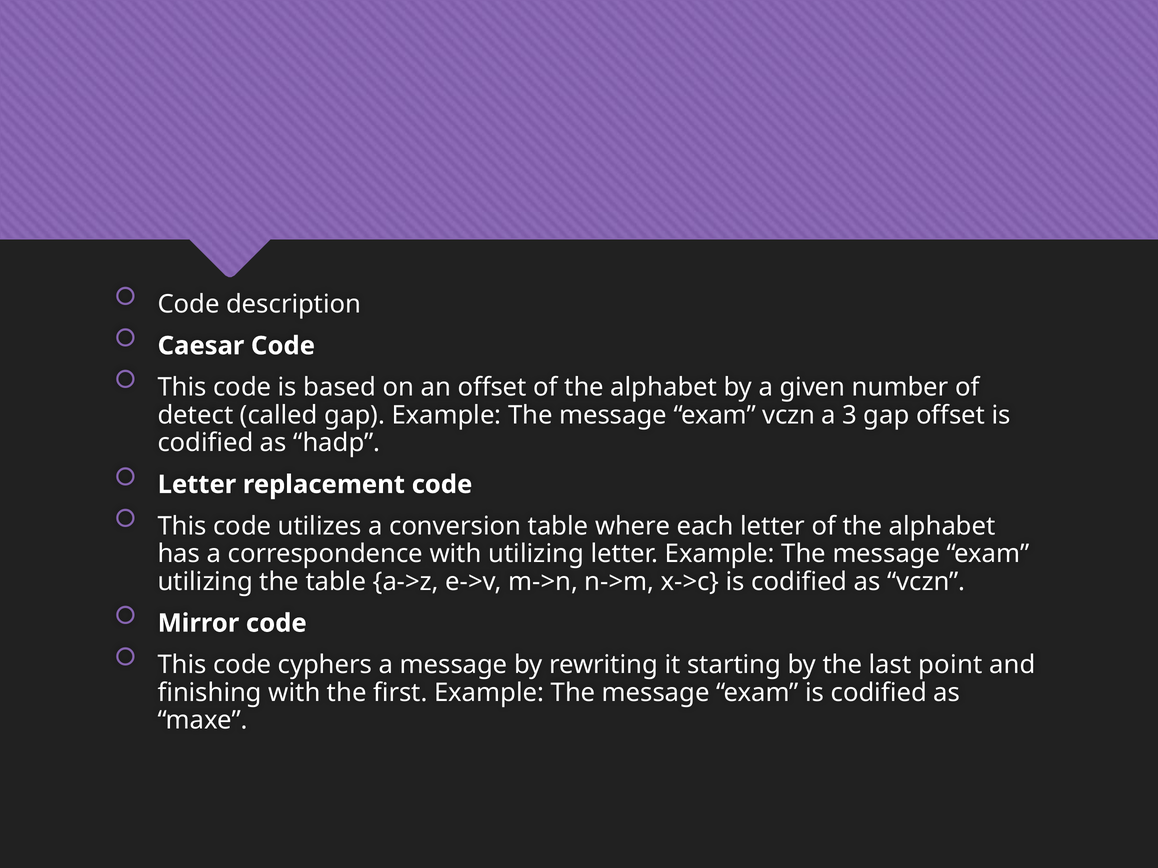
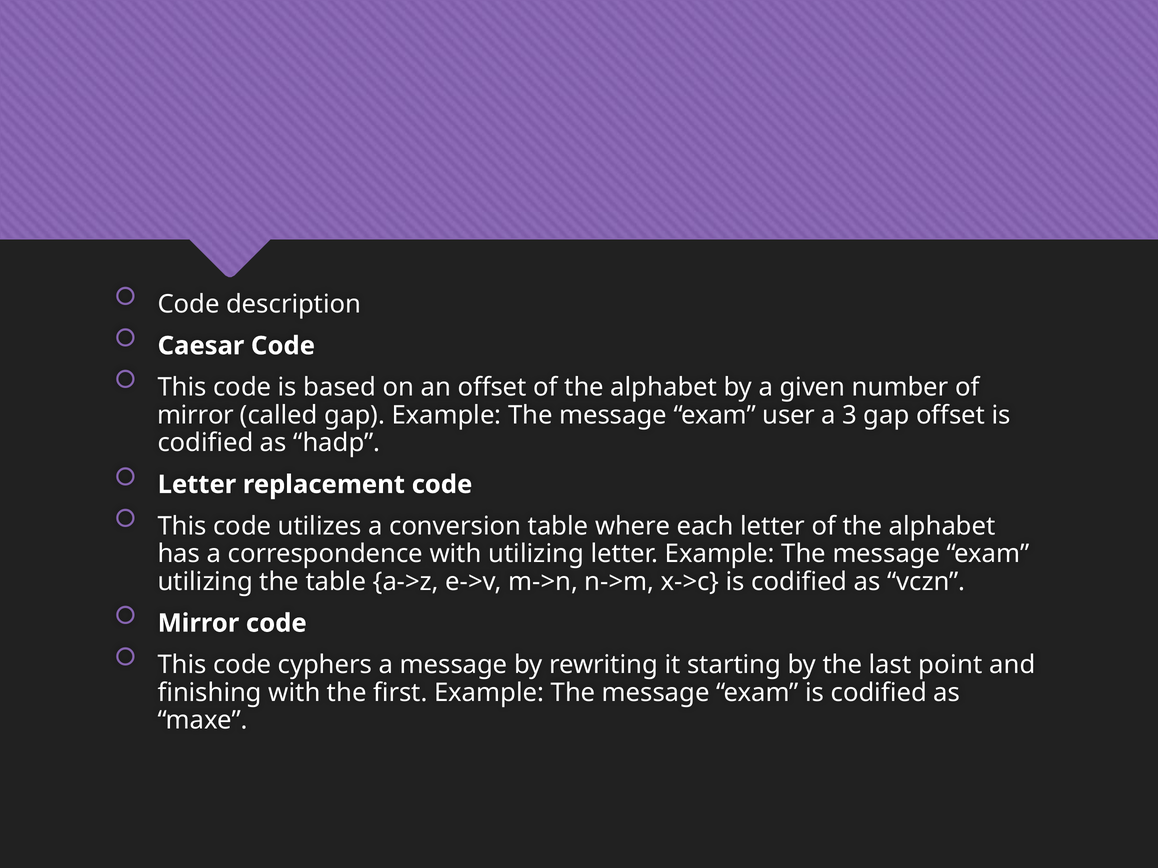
detect: detect -> mirror (196, 415)
exam vczn: vczn -> user (789, 415)
